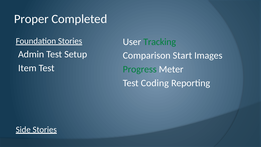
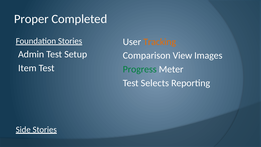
Tracking colour: green -> orange (160, 42)
Start: Start -> View (182, 55)
Coding: Coding -> Selects (155, 83)
